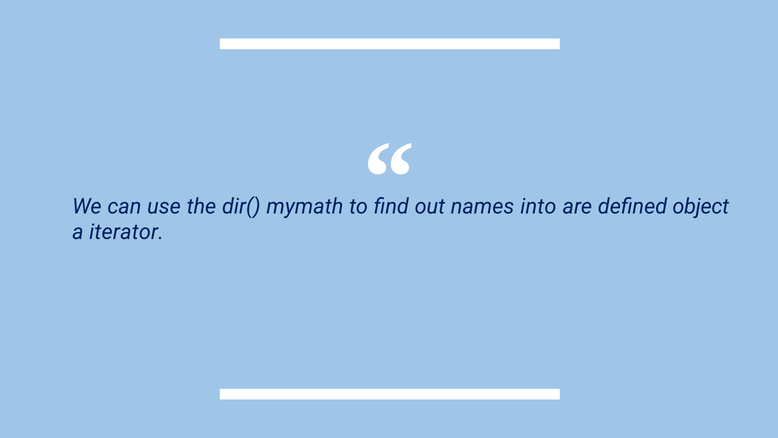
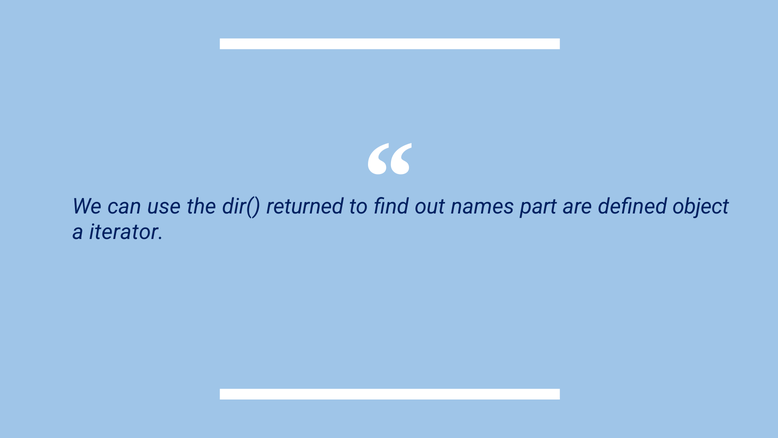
mymath: mymath -> returned (305, 206)
into: into -> part (538, 206)
